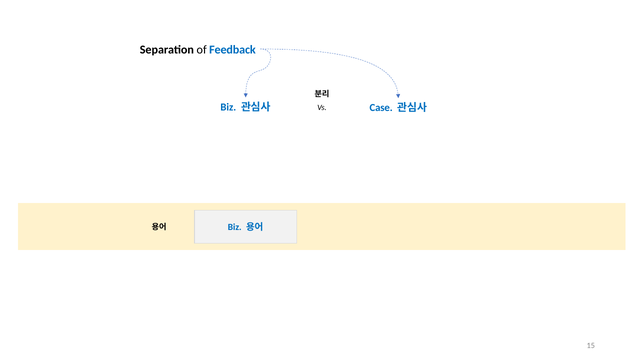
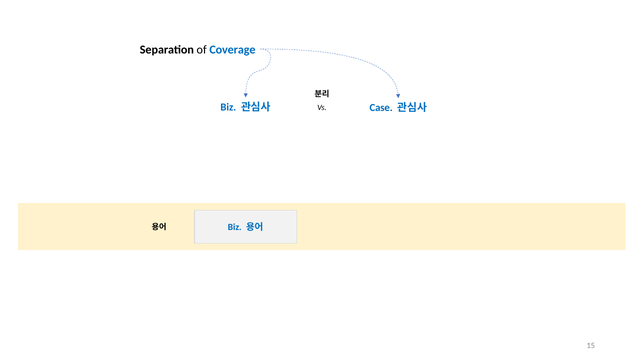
Feedback: Feedback -> Coverage (232, 50)
